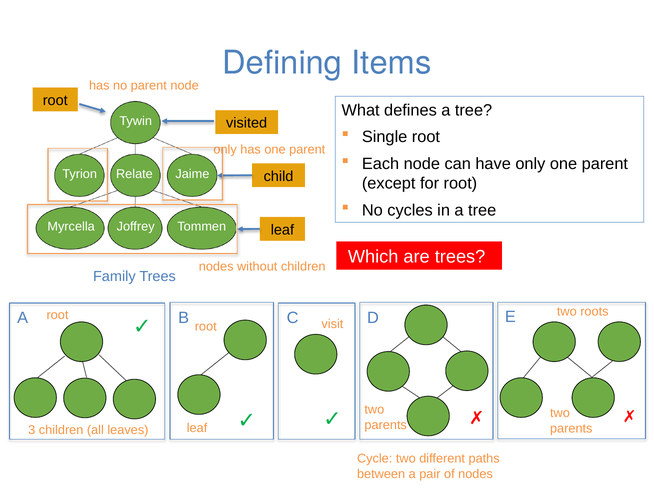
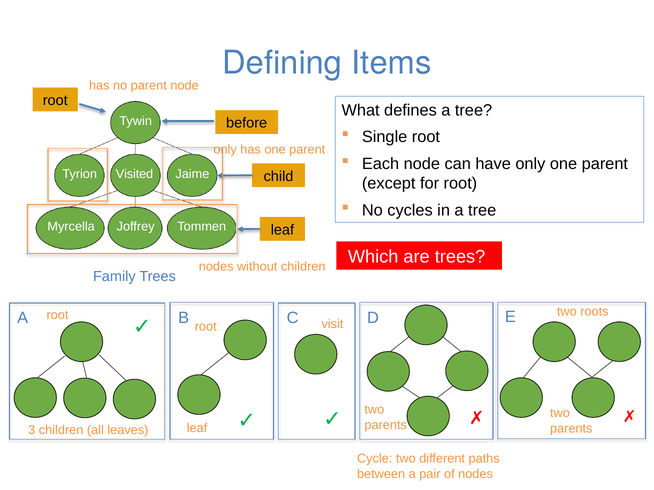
visited: visited -> before (247, 123)
Relate: Relate -> Visited (134, 174)
